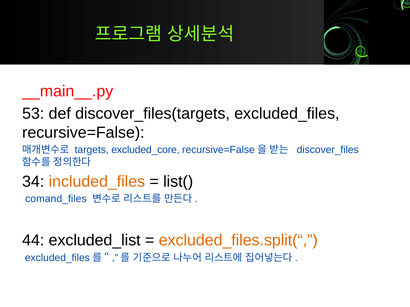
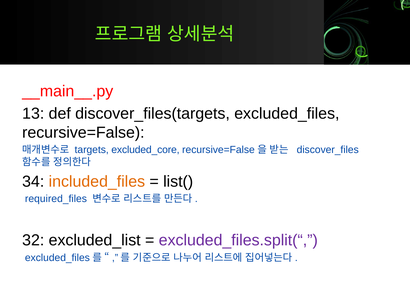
53: 53 -> 13 (33, 114)
comand_files: comand_files -> required_files (56, 199)
44: 44 -> 32 (33, 241)
excluded_files.split(“ colour: orange -> purple (238, 241)
